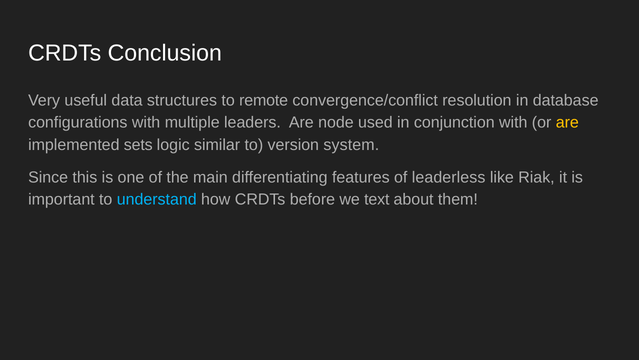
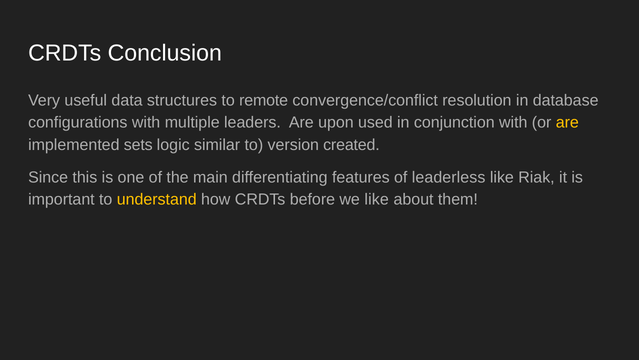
node: node -> upon (336, 123)
system: system -> created (351, 145)
understand colour: light blue -> yellow (157, 199)
we text: text -> like (377, 199)
